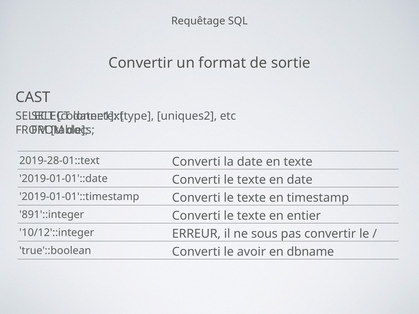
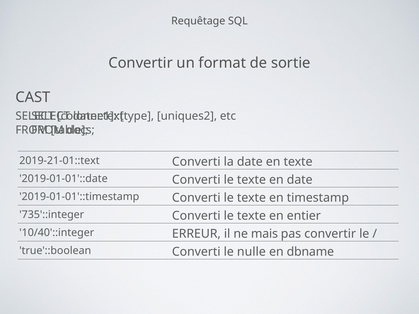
2019-28-01::text: 2019-28-01::text -> 2019-21-01::text (59, 161)
891'::integer: 891'::integer -> 735'::integer (52, 215)
10/12'::integer: 10/12'::integer -> 10/40'::integer (57, 233)
sous: sous -> mais (264, 234)
avoir: avoir -> nulle (251, 252)
